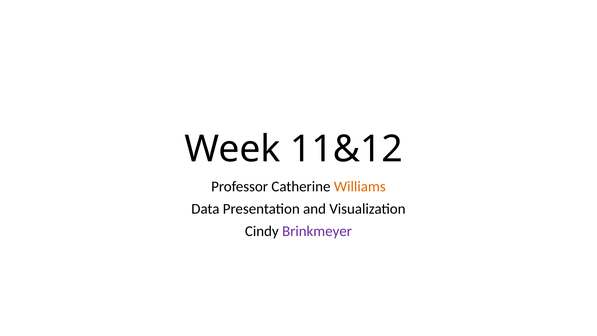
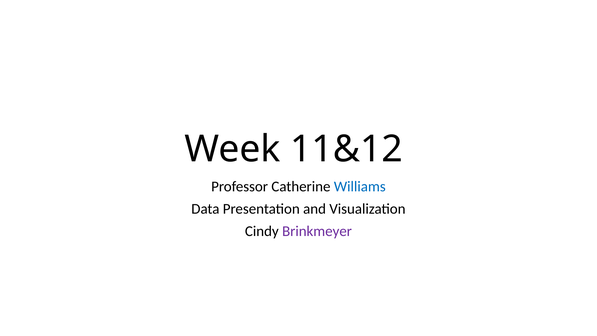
Williams colour: orange -> blue (360, 187)
